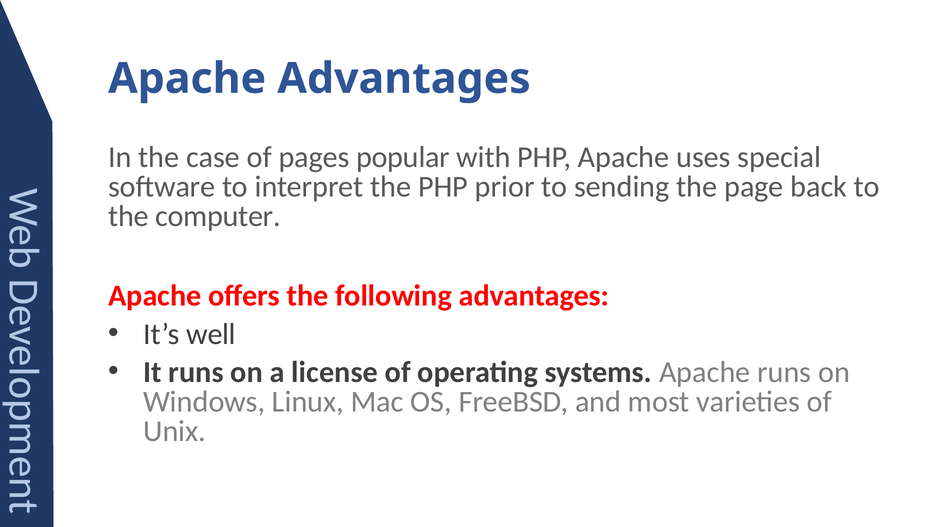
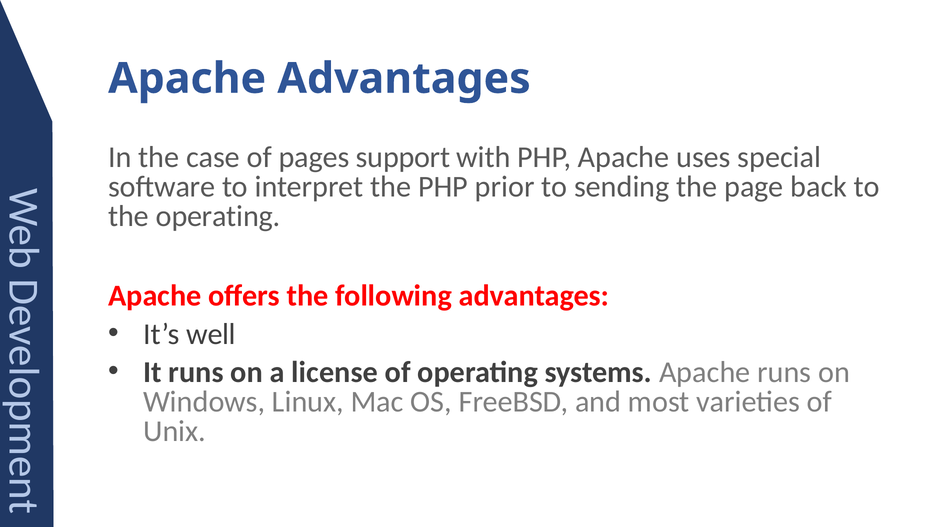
popular: popular -> support (403, 157)
the computer: computer -> operating (218, 216)
